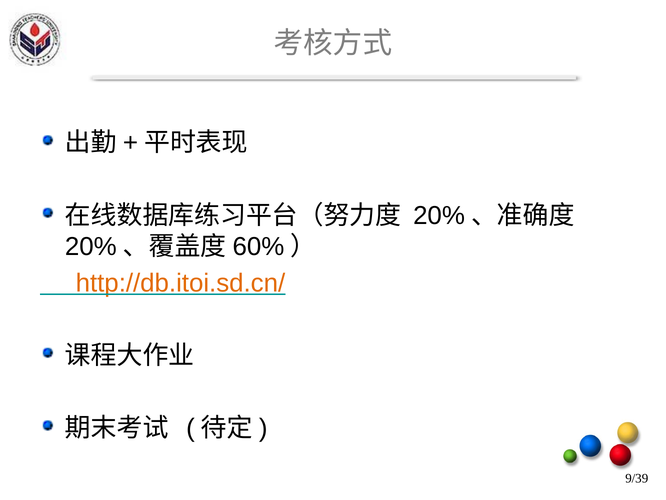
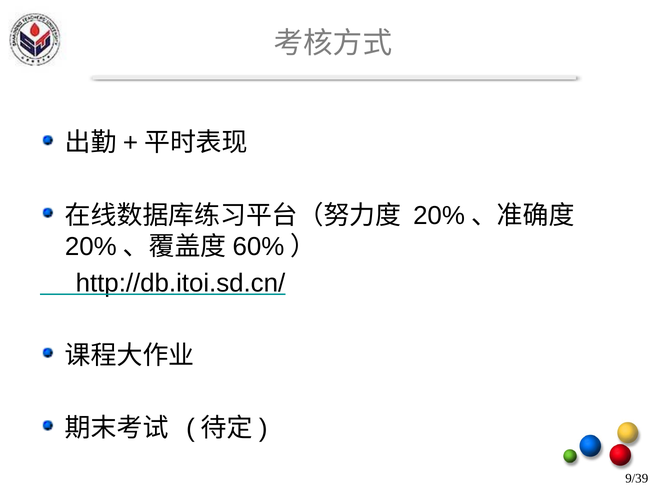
http://db.itoi.sd.cn/ colour: orange -> black (180, 283)
